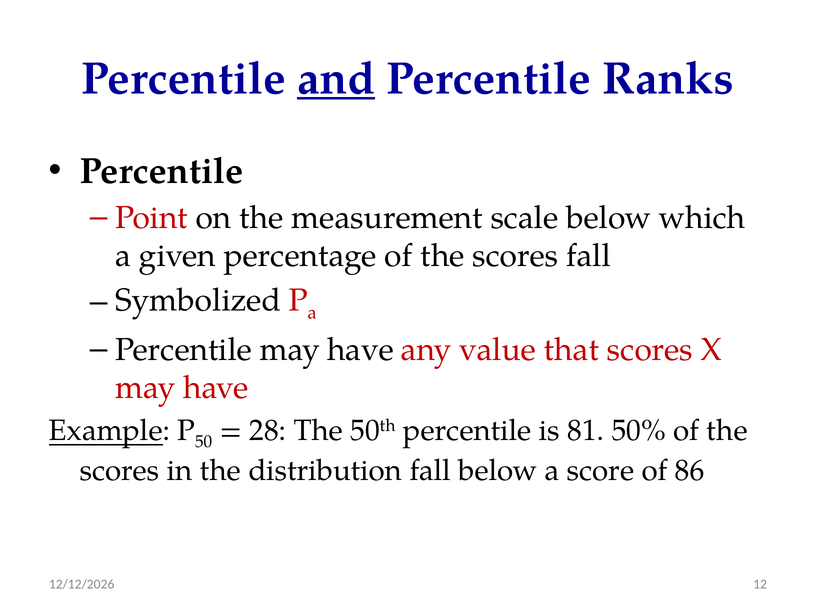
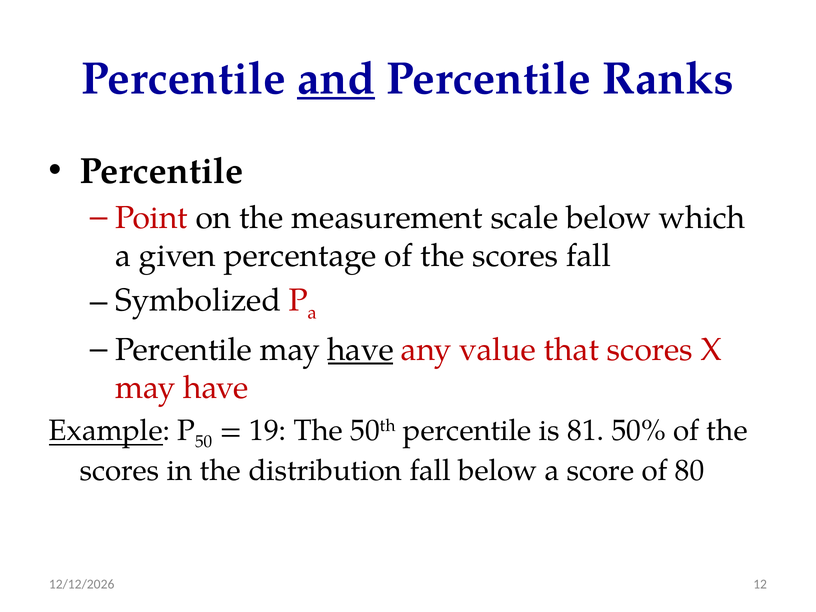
have underline: none -> present (361, 350)
28: 28 -> 19 (268, 430)
86: 86 -> 80 (690, 471)
